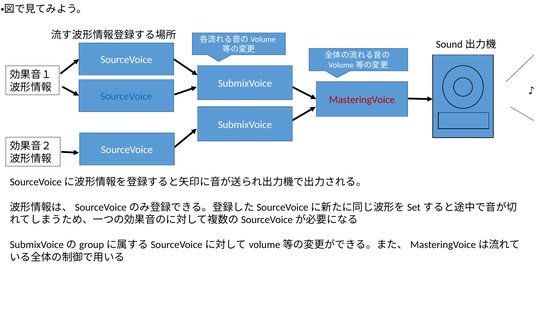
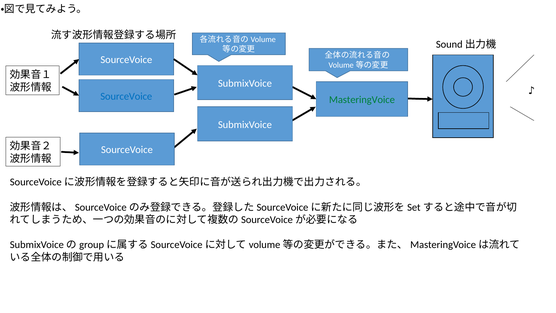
MasteringVoice colour: red -> green (362, 100)
